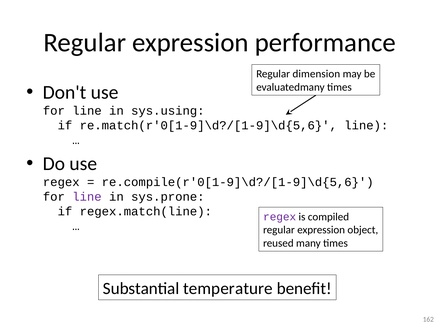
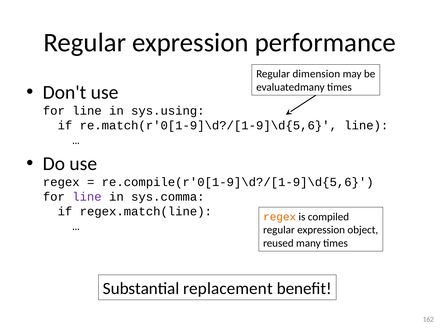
sys.prone: sys.prone -> sys.comma (168, 197)
regex colour: purple -> orange (280, 217)
temperature: temperature -> replacement (228, 289)
